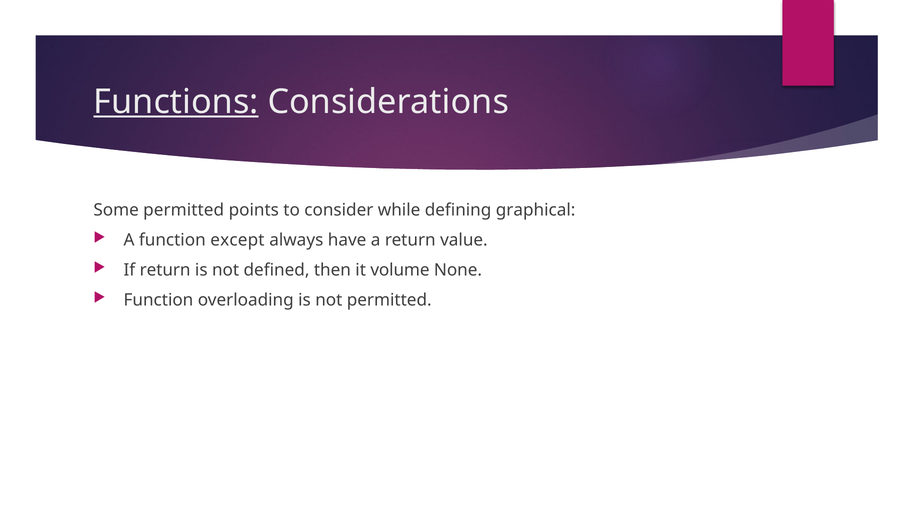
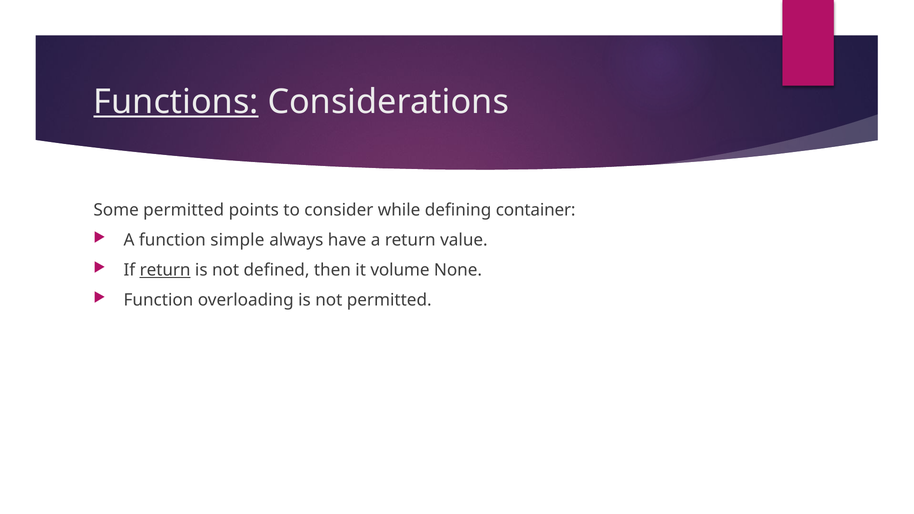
graphical: graphical -> container (536, 210)
except: except -> simple (237, 240)
return underline: none -> present (165, 270)
